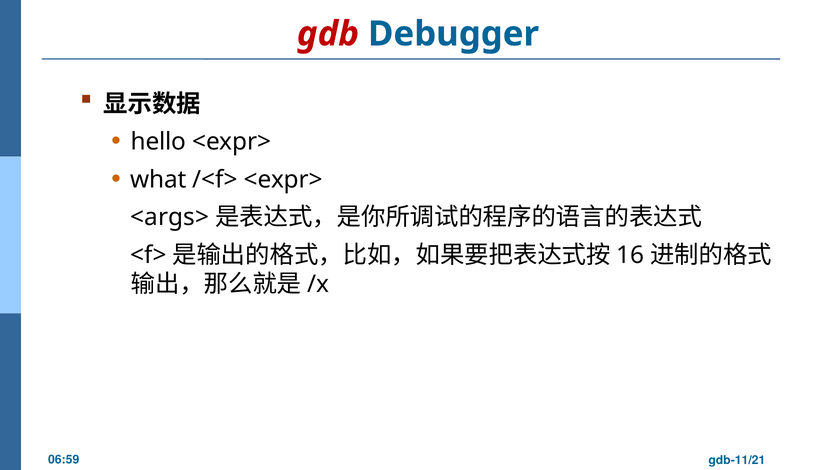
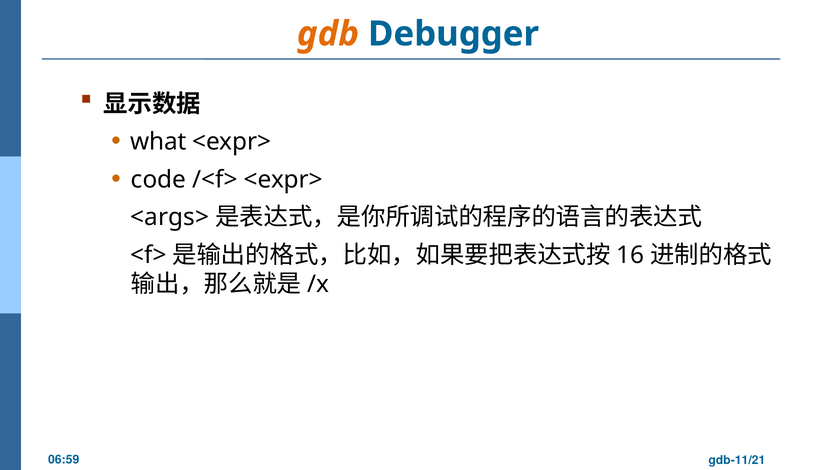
gdb colour: red -> orange (328, 34)
hello: hello -> what (158, 142)
what: what -> code (158, 180)
